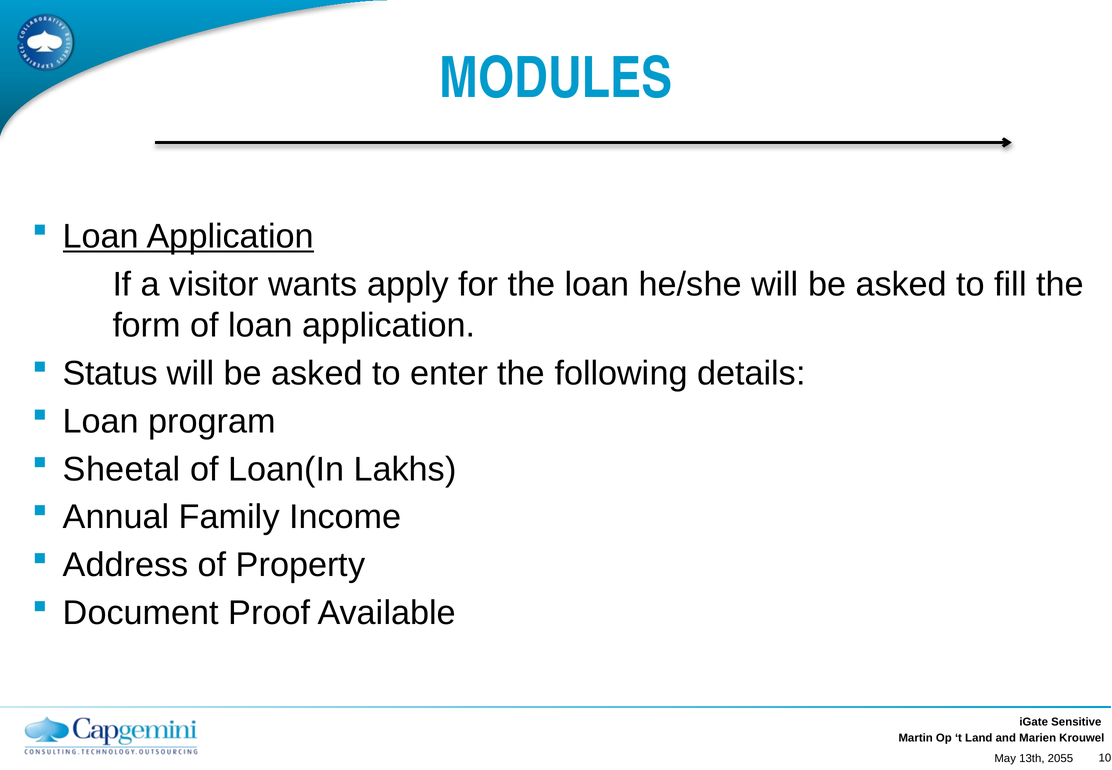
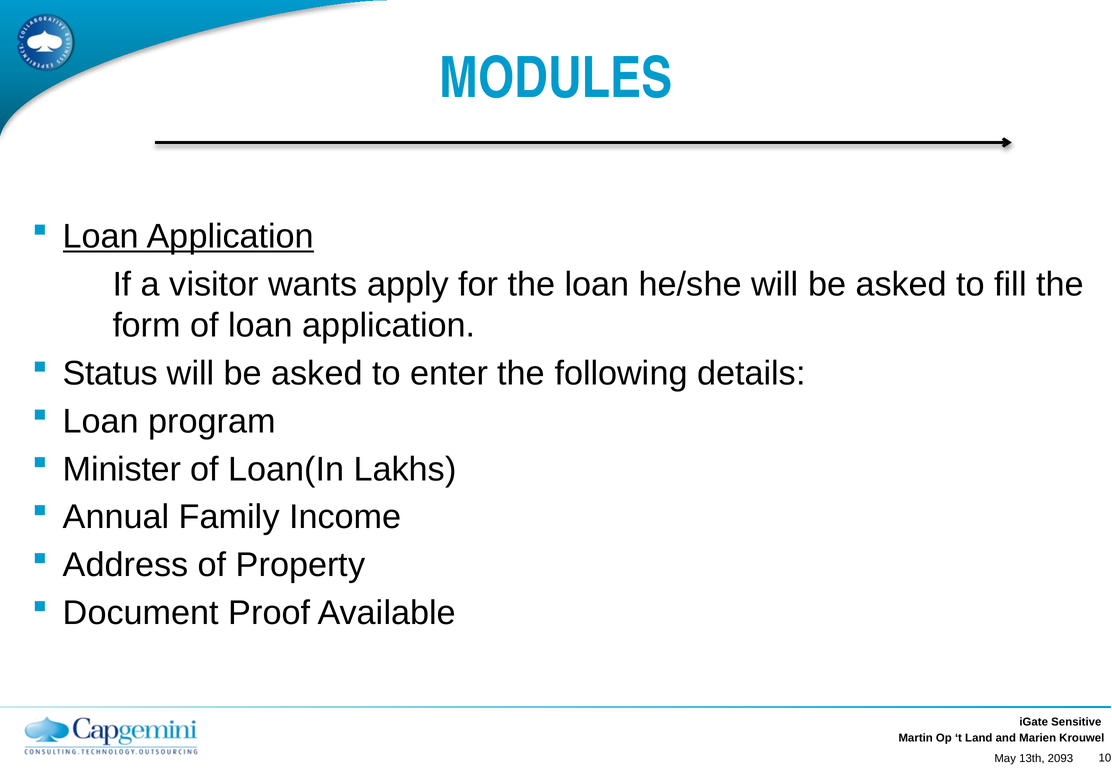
Sheetal: Sheetal -> Minister (122, 469)
2055: 2055 -> 2093 (1060, 758)
